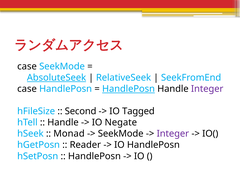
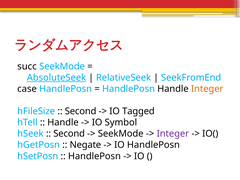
case: case -> succ (27, 66)
HandlePosn underline: present -> none (129, 89)
Integer colour: purple -> orange (207, 89)
Negate: Negate -> Symbol (121, 123)
Monad: Monad -> Second (69, 134)
Reader: Reader -> Negate (85, 145)
